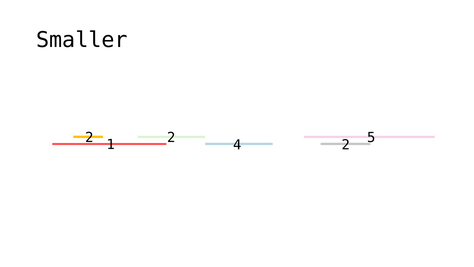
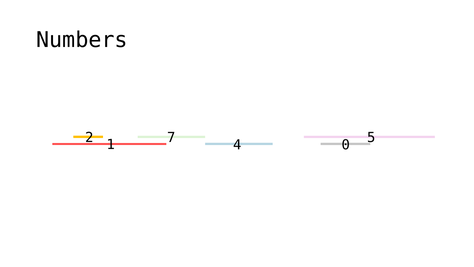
Smaller: Smaller -> Numbers (82, 40)
1 2: 2 -> 7 (171, 138)
4 2: 2 -> 0 (346, 145)
